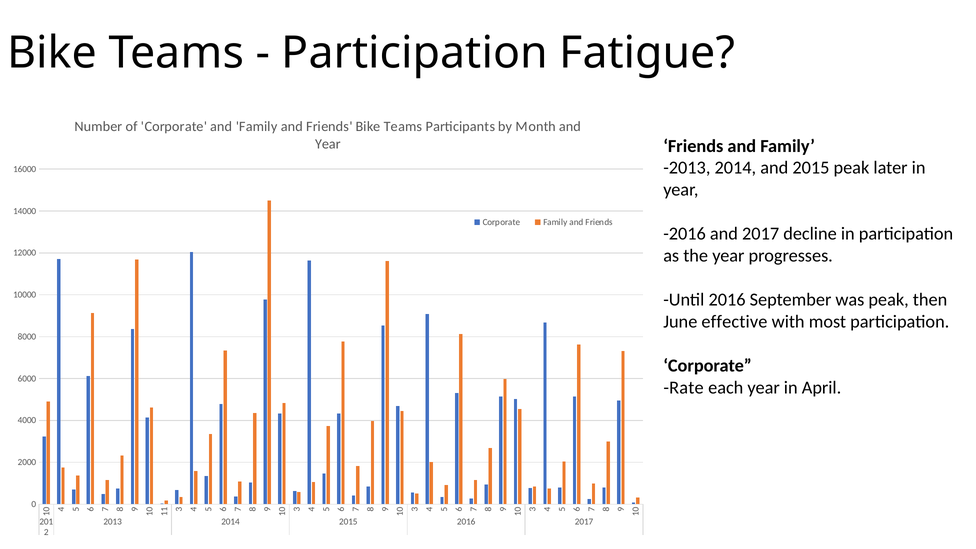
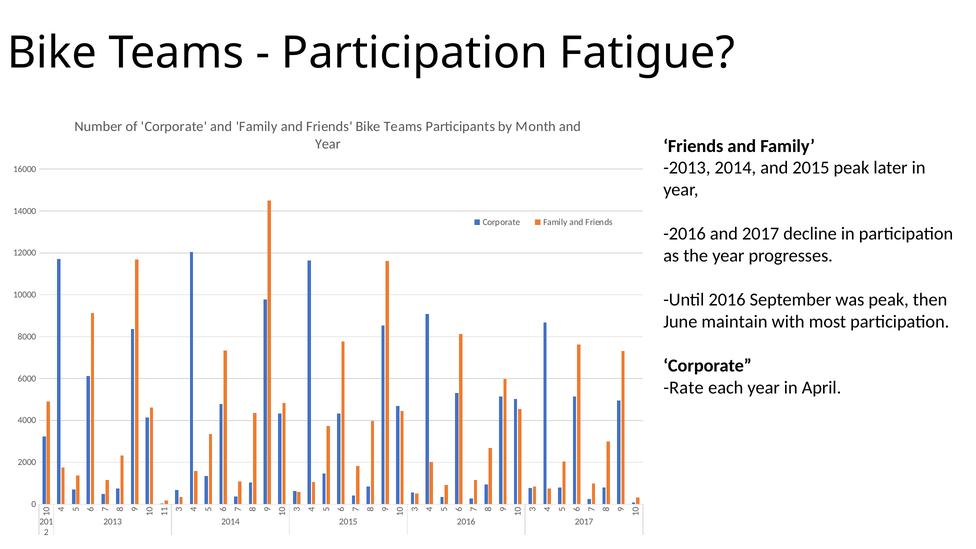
effective: effective -> maintain (734, 322)
